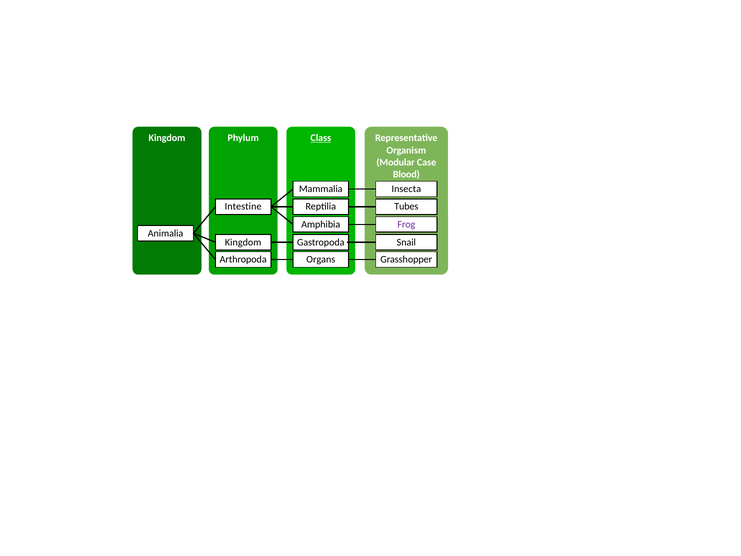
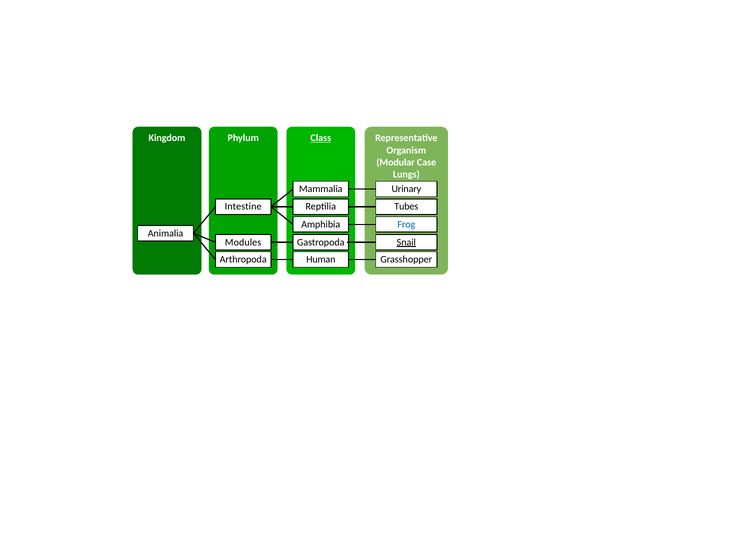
Blood: Blood -> Lungs (406, 174)
Insecta: Insecta -> Urinary (406, 189)
Frog colour: purple -> blue (406, 224)
Kingdom: Kingdom -> Modules (243, 242)
Snail underline: none -> present (406, 242)
Organs: Organs -> Human (321, 259)
